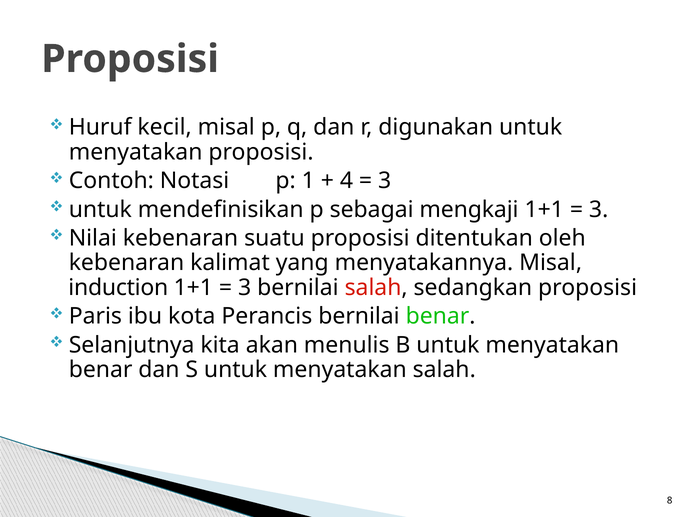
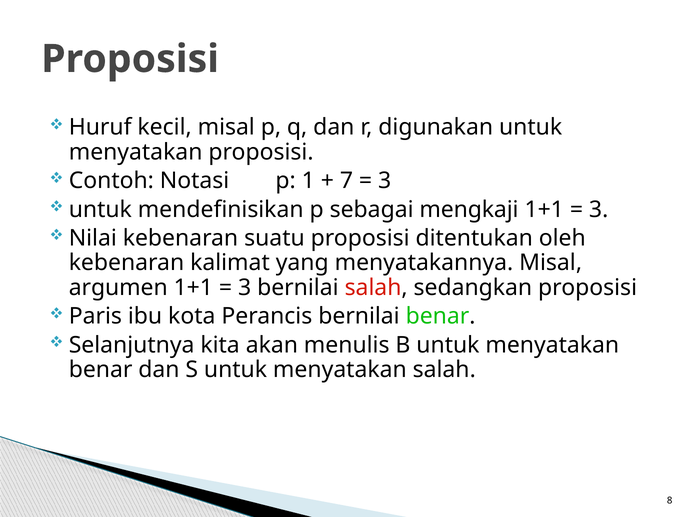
4: 4 -> 7 (346, 181)
induction: induction -> argumen (118, 288)
